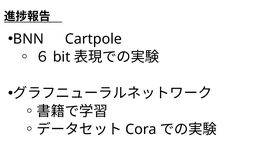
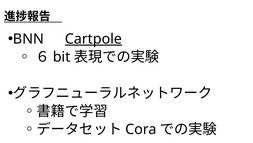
Cartpole underline: none -> present (93, 39)
